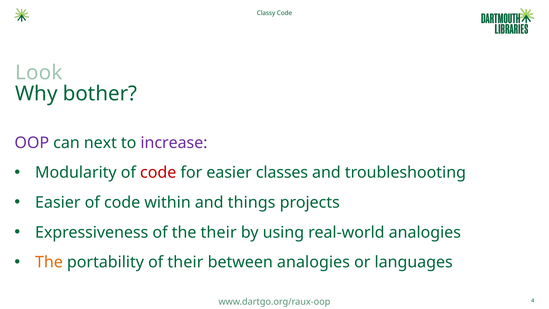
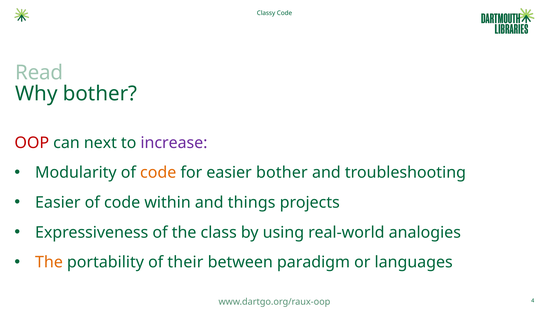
Look: Look -> Read (39, 73)
OOP colour: purple -> red (32, 143)
code colour: red -> orange (158, 173)
easier classes: classes -> bother (282, 173)
the their: their -> class (219, 232)
between analogies: analogies -> paradigm (314, 262)
